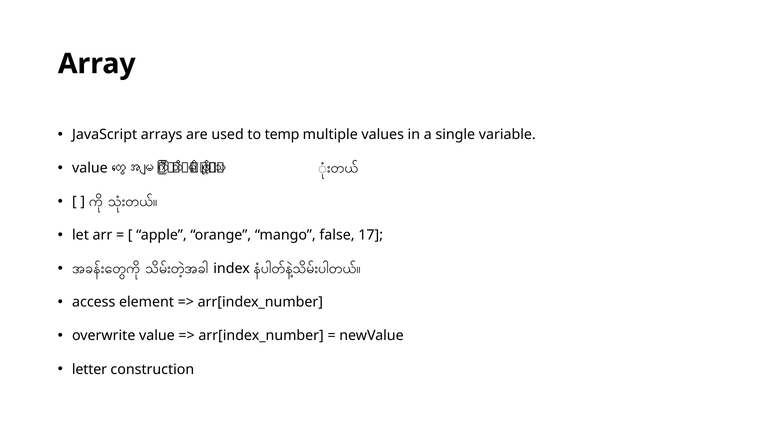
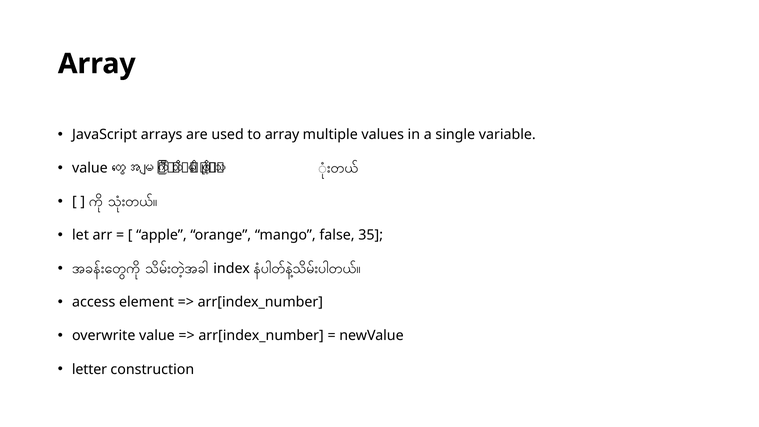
to temp: temp -> array (282, 135)
17: 17 -> 35 (371, 235)
